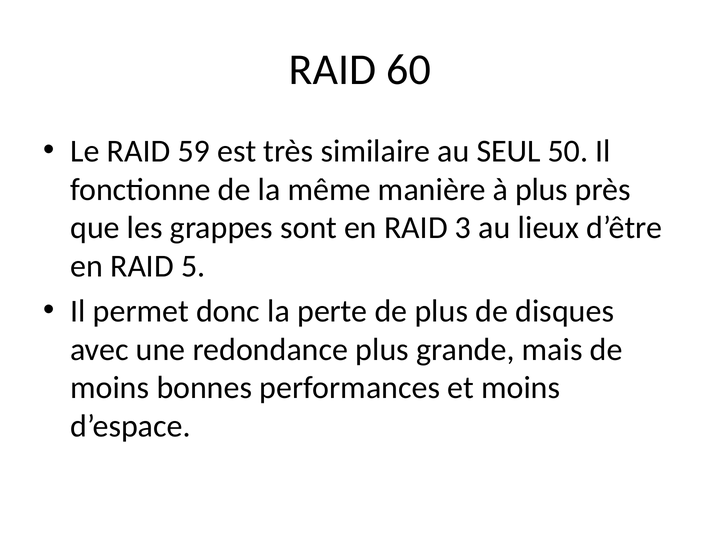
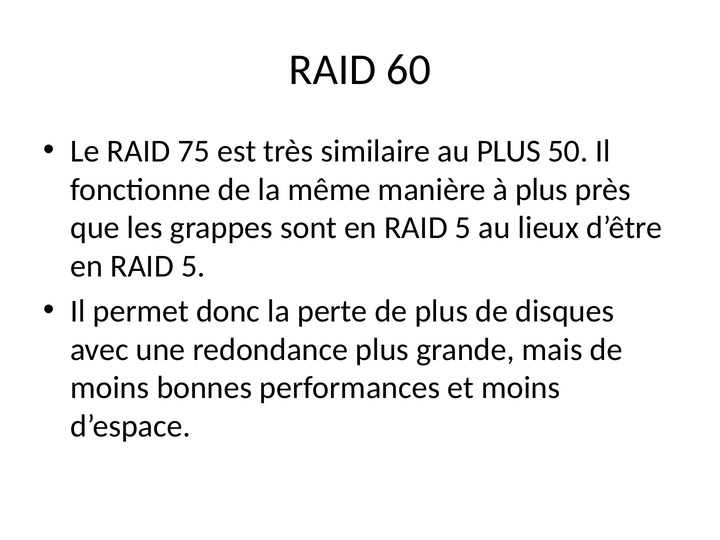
59: 59 -> 75 (194, 151)
au SEUL: SEUL -> PLUS (509, 151)
sont en RAID 3: 3 -> 5 (463, 228)
